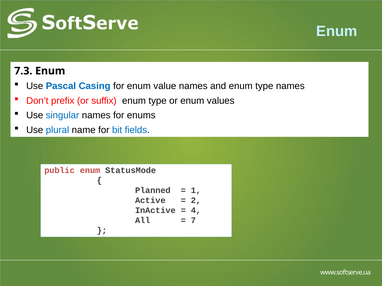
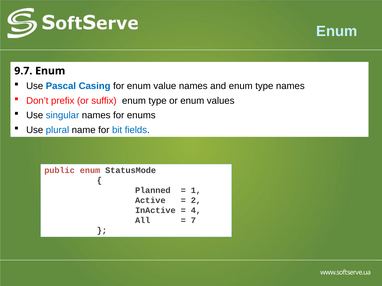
7.3: 7.3 -> 9.7 (23, 71)
